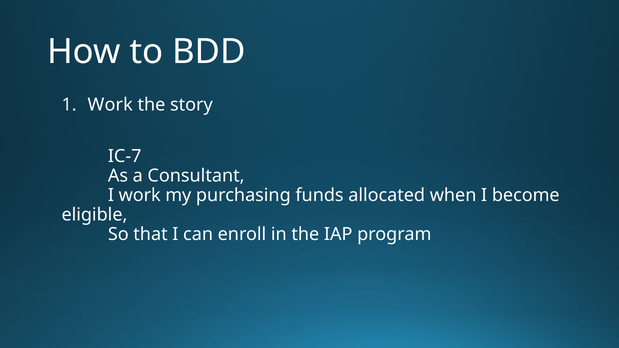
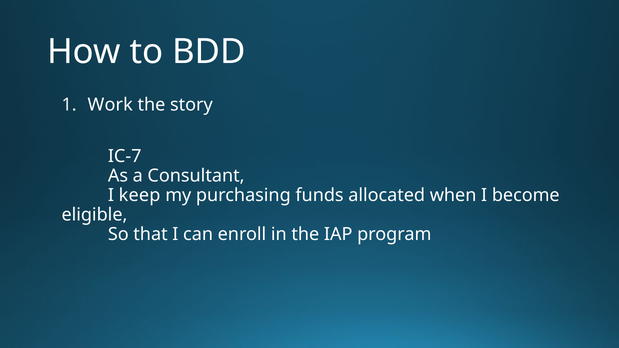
I work: work -> keep (140, 196)
